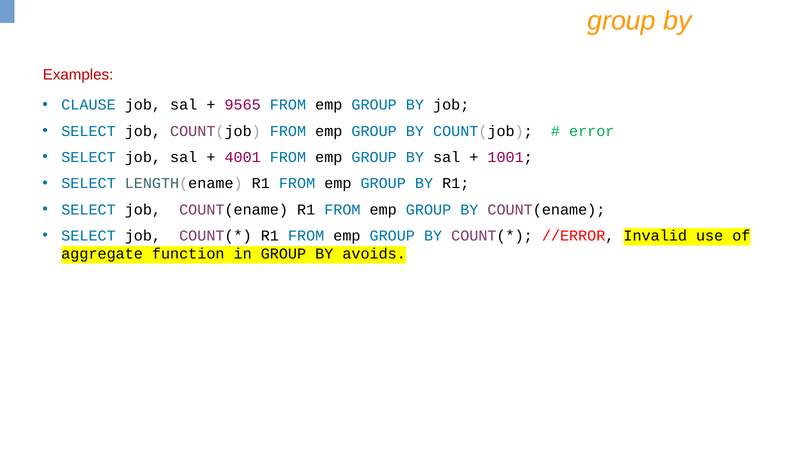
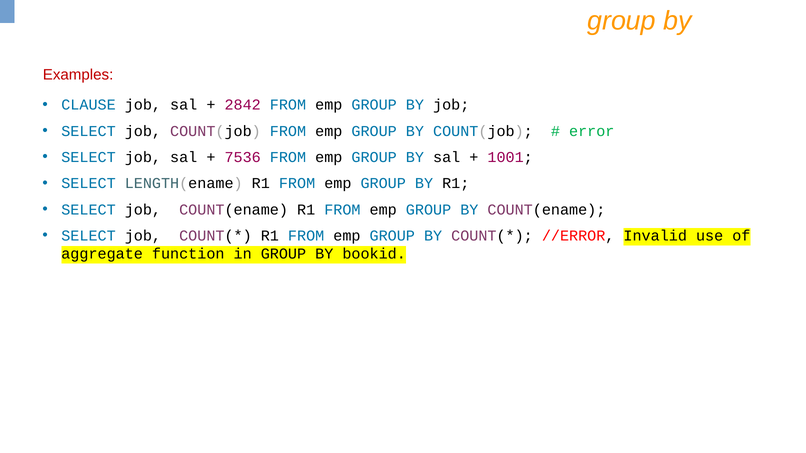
9565: 9565 -> 2842 (243, 105)
4001: 4001 -> 7536 (243, 157)
avoids: avoids -> bookid (374, 254)
